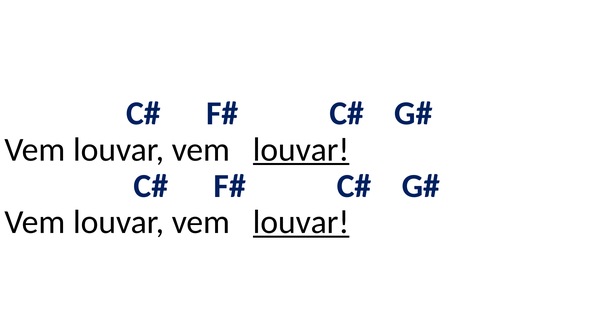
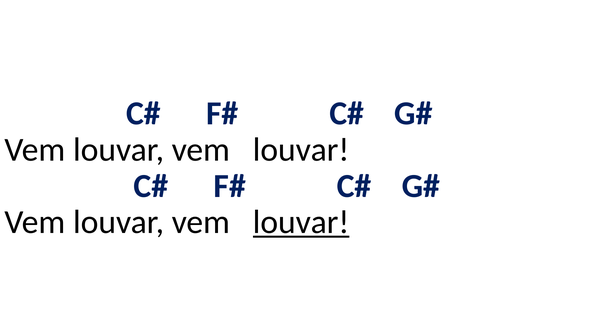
louvar underline: present -> none (301, 150)
